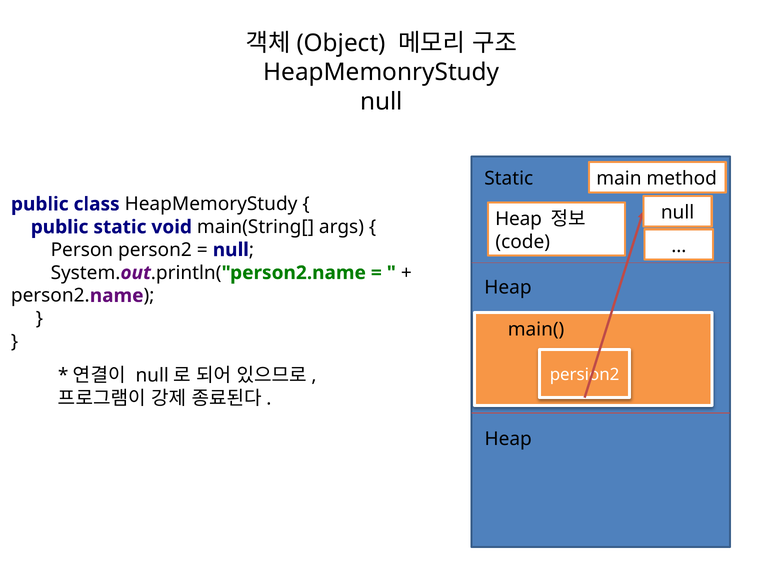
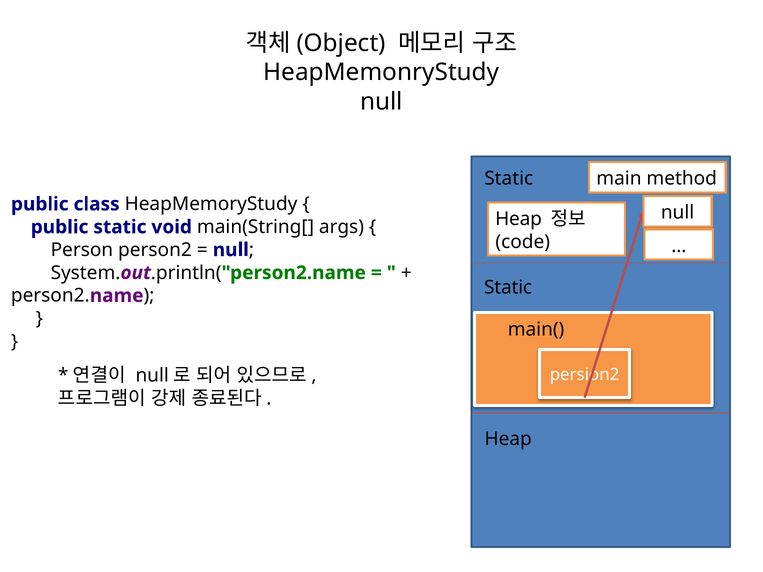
Heap: Heap -> Static (508, 288)
